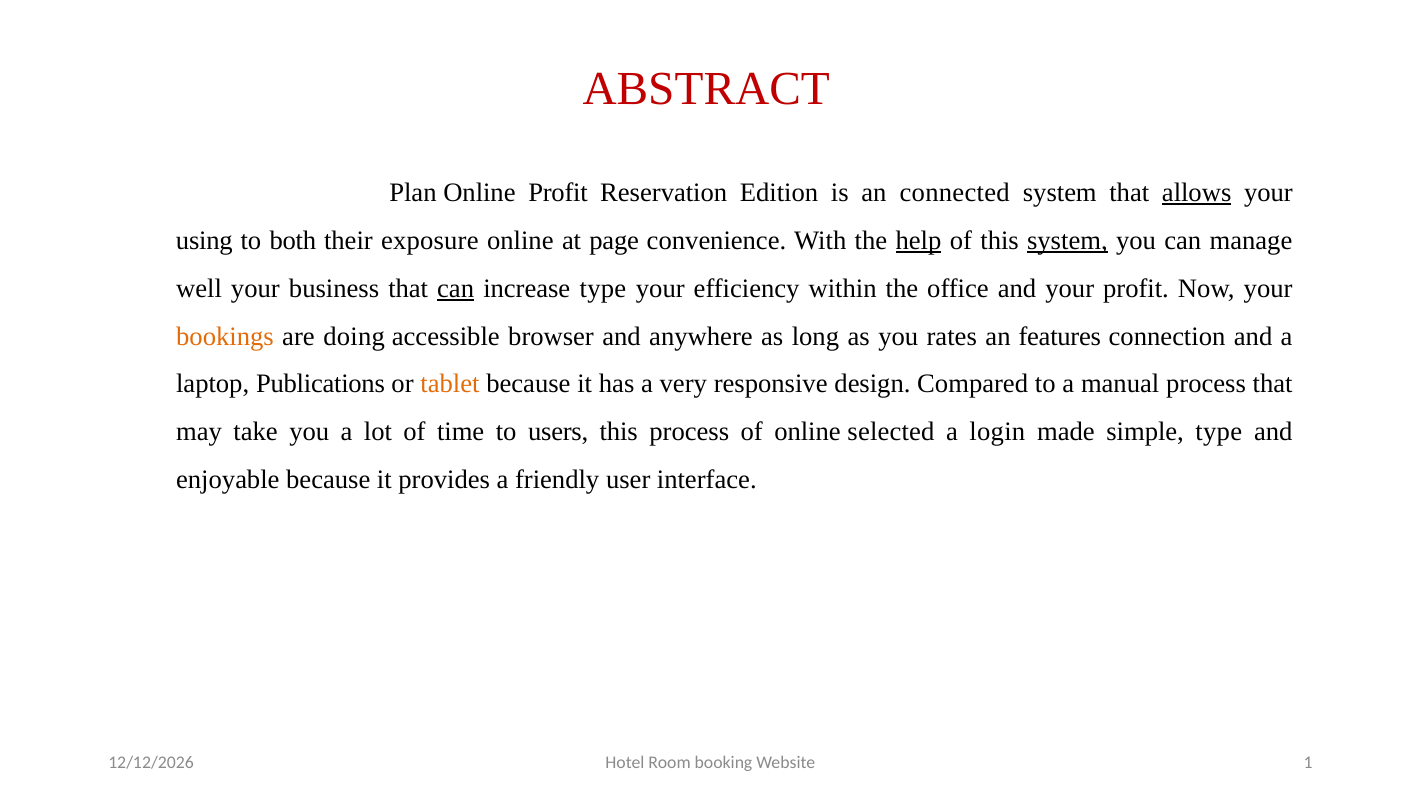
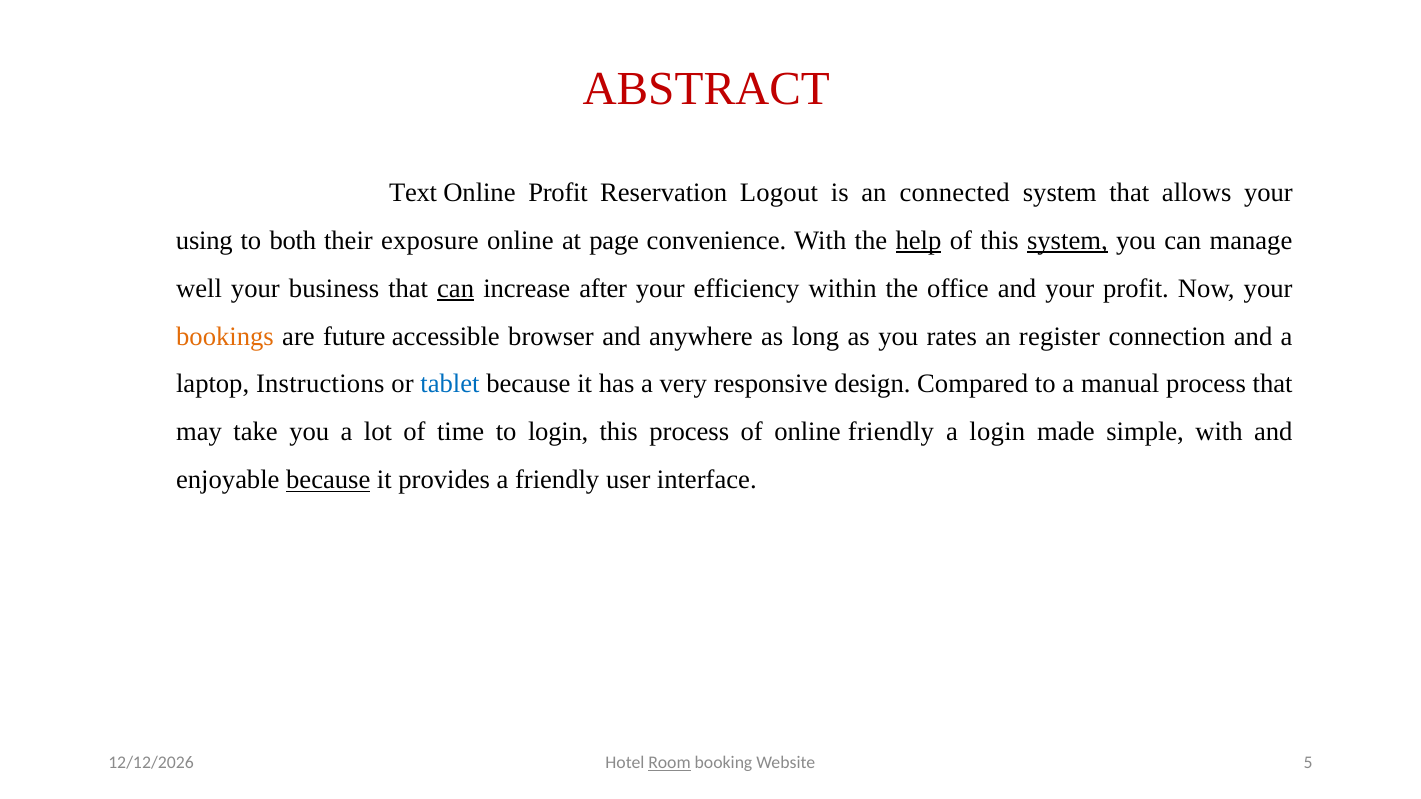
Plan: Plan -> Text (413, 192)
Edition: Edition -> Logout (779, 192)
allows underline: present -> none (1197, 192)
increase type: type -> after (603, 288)
doing: doing -> future (354, 336)
features: features -> register (1060, 336)
Publications: Publications -> Instructions (320, 384)
tablet colour: orange -> blue (450, 384)
to users: users -> login (558, 432)
online selected: selected -> friendly (891, 432)
simple type: type -> with (1219, 432)
because underline: none -> present (328, 480)
Room underline: none -> present (670, 763)
1: 1 -> 5 (1308, 763)
